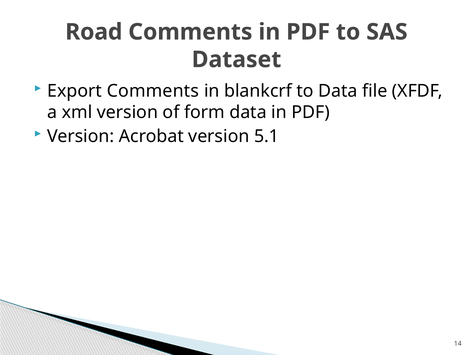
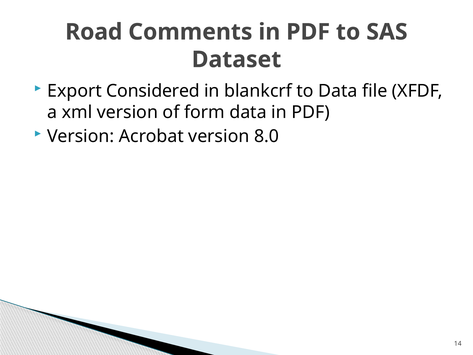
Export Comments: Comments -> Considered (153, 91)
5.1: 5.1 -> 8.0 (267, 136)
